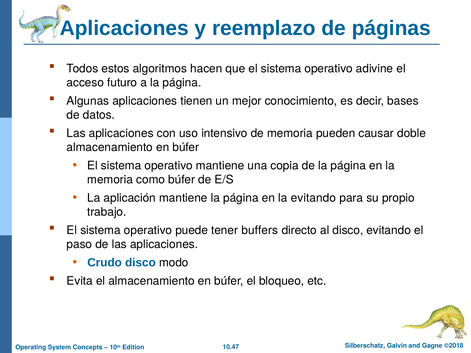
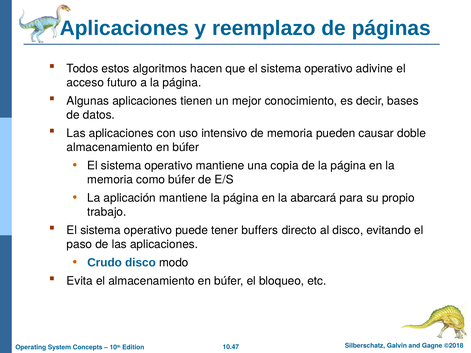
la evitando: evitando -> abarcará (314, 198)
